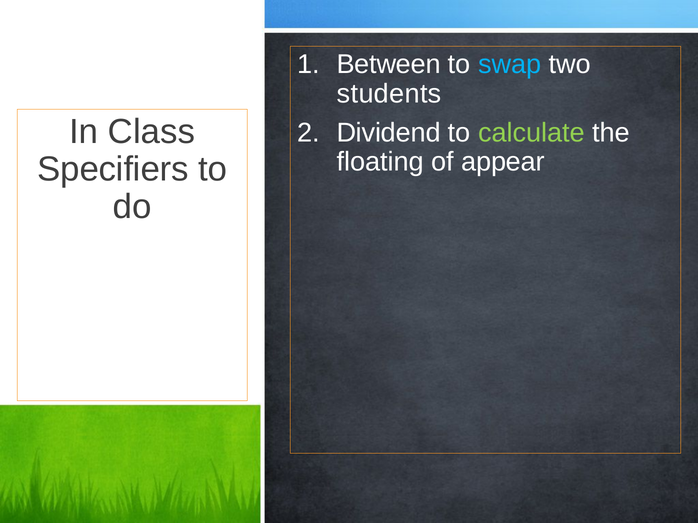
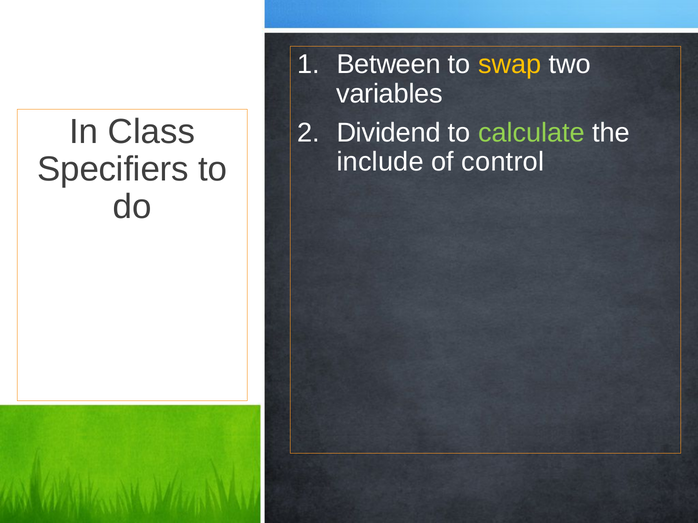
swap colour: light blue -> yellow (510, 65)
students: students -> variables (389, 94)
floating: floating -> include (380, 162)
appear: appear -> control (503, 162)
